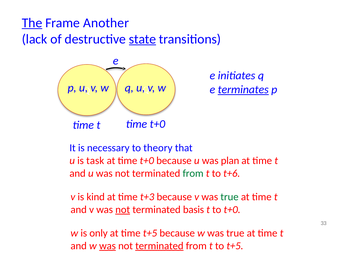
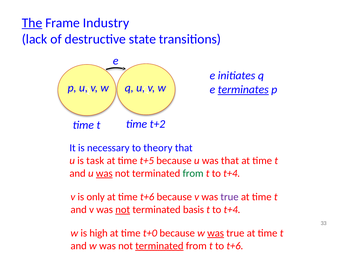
Another: Another -> Industry (106, 23)
state underline: present -> none (142, 39)
t time t+0: t+0 -> t+2 (157, 124)
at time t+0: t+0 -> t+5 (147, 161)
was plan: plan -> that (230, 161)
was underline: none -> present (104, 173)
t+6: t+6 -> t+4 (232, 173)
kind: kind -> only (96, 197)
time t+3: t+3 -> t+6 (147, 197)
true colour: green -> purple (230, 197)
t+0: t+0 -> t+4 (232, 210)
only: only -> high (99, 233)
time t+5: t+5 -> t+0 (150, 233)
was underline: none -> present (216, 233)
was underline: present -> none (107, 246)
to t+5: t+5 -> t+6 (235, 246)
